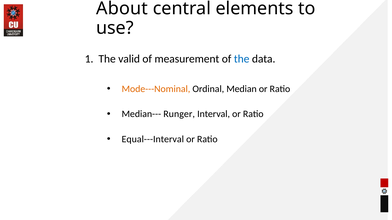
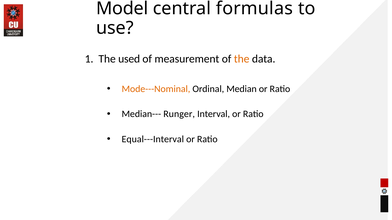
About: About -> Model (122, 9)
elements: elements -> formulas (254, 9)
valid: valid -> used (129, 59)
the colour: blue -> orange (242, 59)
